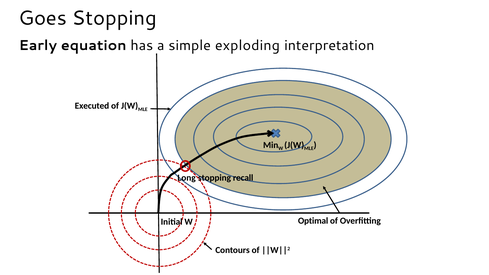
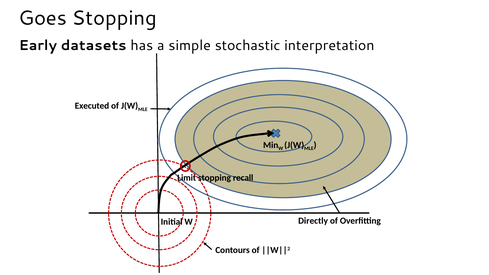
equation: equation -> datasets (94, 45)
exploding: exploding -> stochastic (248, 45)
Long: Long -> Limit (187, 178)
Optimal: Optimal -> Directly (313, 221)
